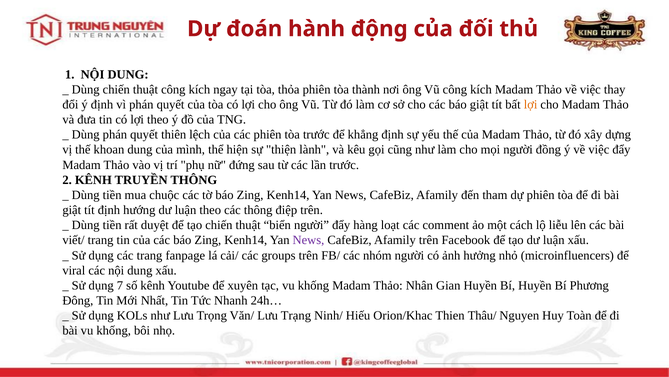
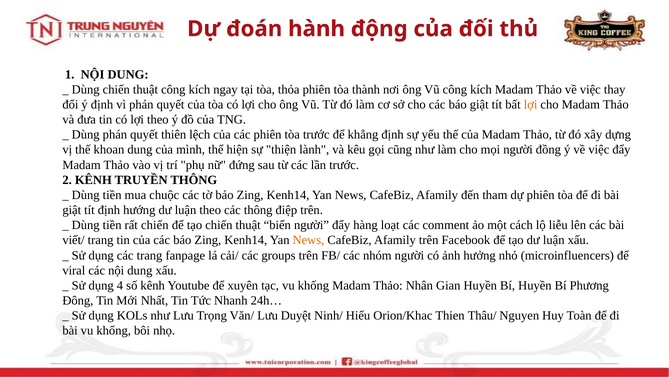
rất duyệt: duyệt -> chiến (155, 225)
News colour: purple -> orange (308, 240)
7: 7 -> 4 (120, 285)
Trạng: Trạng -> Duyệt (296, 315)
